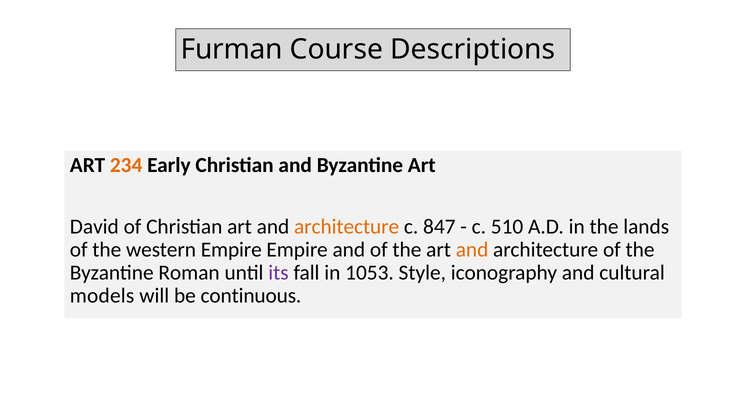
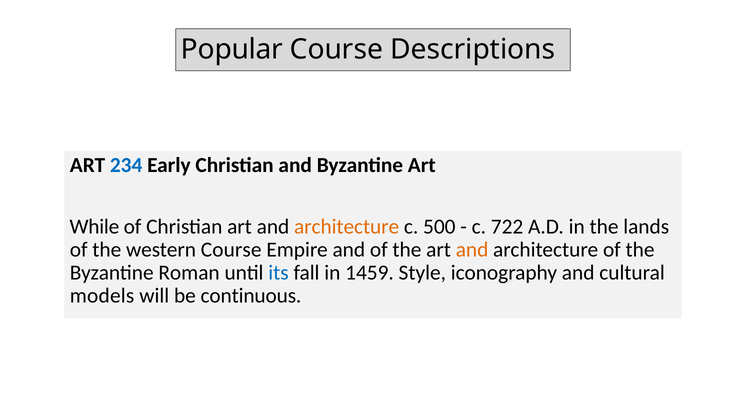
Furman: Furman -> Popular (232, 49)
234 colour: orange -> blue (126, 165)
David: David -> While (94, 226)
847: 847 -> 500 (439, 226)
510: 510 -> 722 (507, 226)
western Empire: Empire -> Course (231, 249)
its colour: purple -> blue (279, 272)
1053: 1053 -> 1459 (370, 272)
